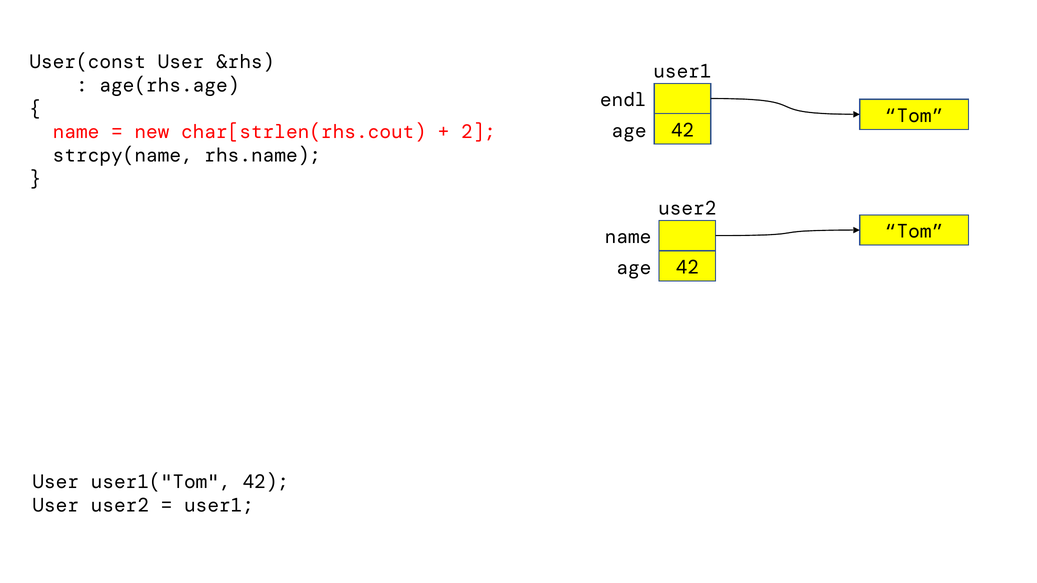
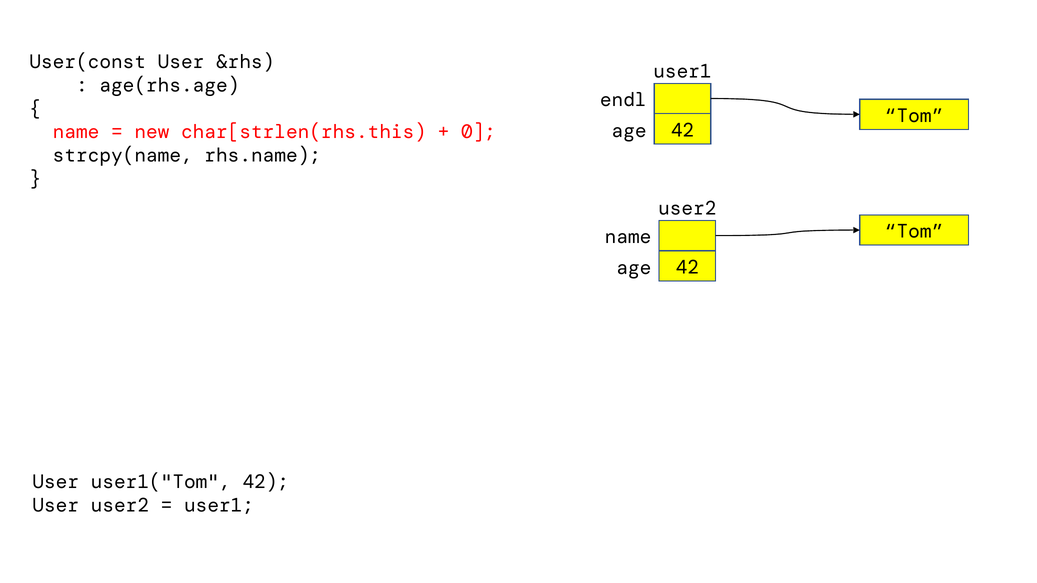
char[strlen(rhs.cout: char[strlen(rhs.cout -> char[strlen(rhs.this (304, 132)
2: 2 -> 0 (479, 132)
